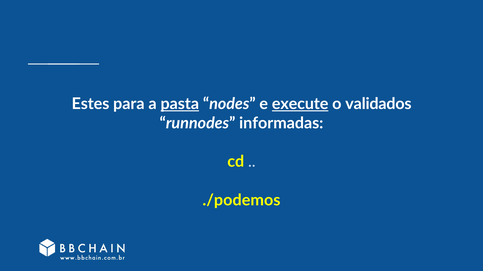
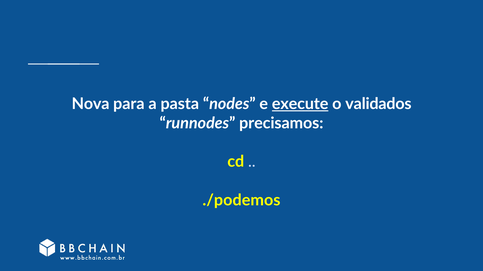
Estes: Estes -> Nova (91, 104)
pasta underline: present -> none (180, 104)
informadas: informadas -> precisamos (281, 123)
